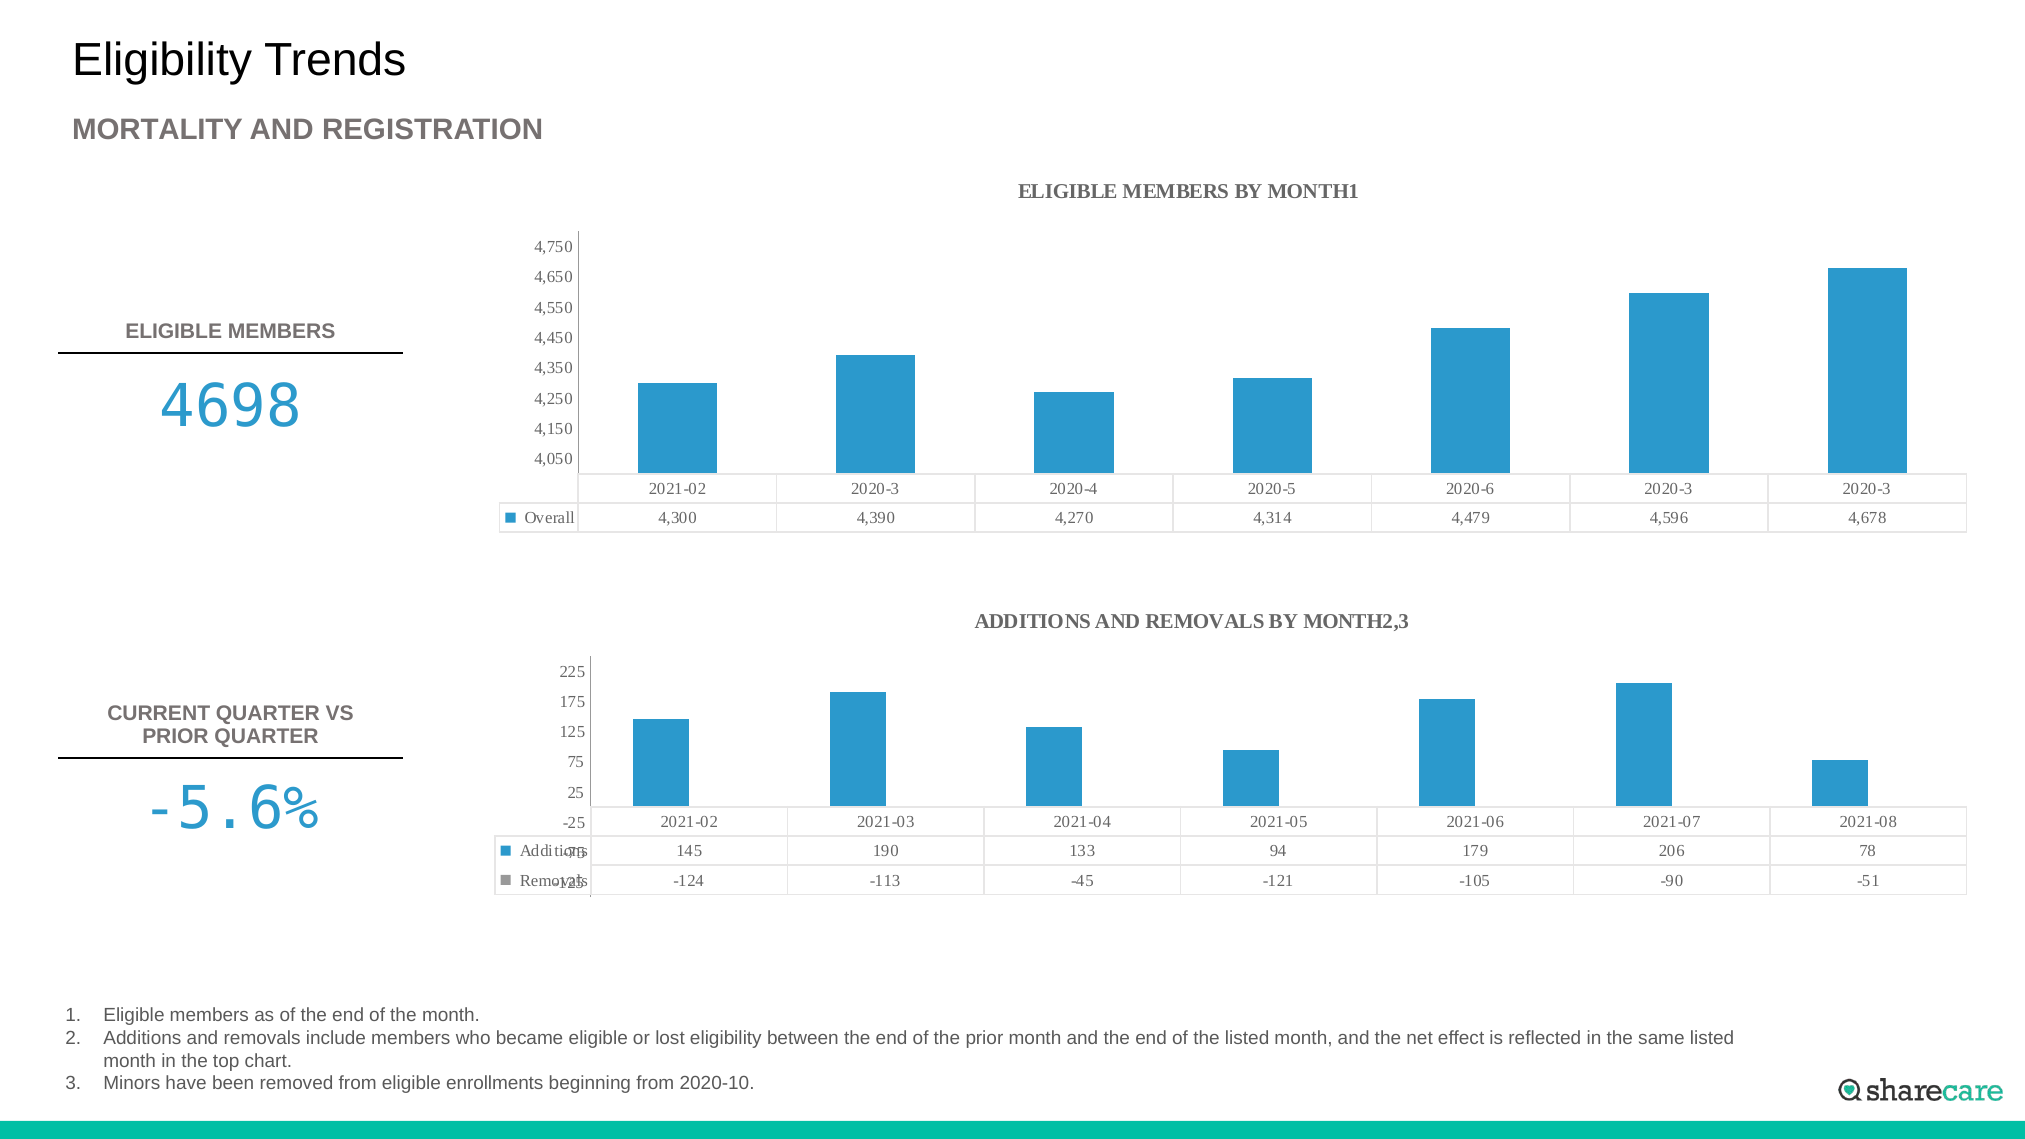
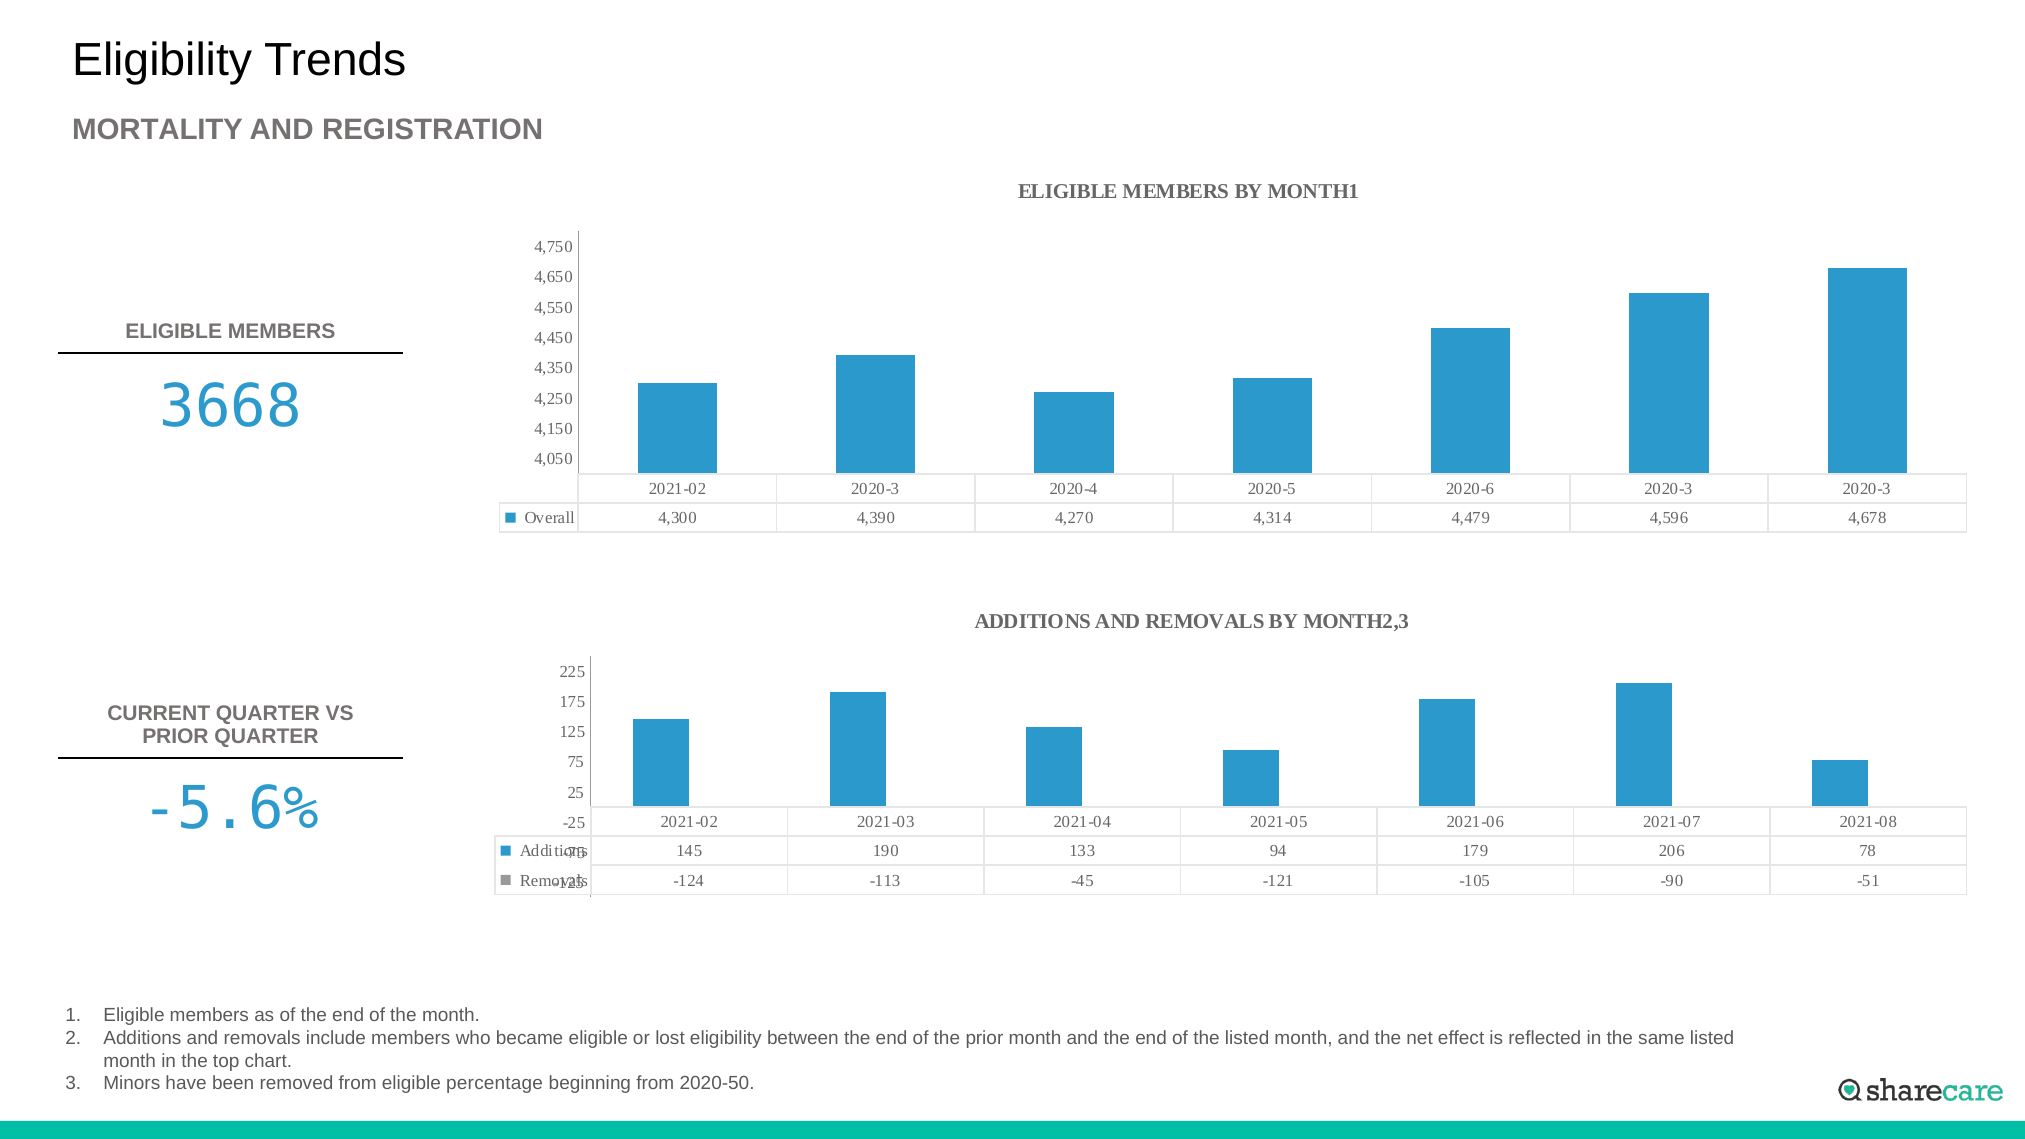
4698: 4698 -> 3668 (231, 407)
enrollments: enrollments -> percentage (495, 1084)
2020-10: 2020-10 -> 2020-50 (717, 1084)
